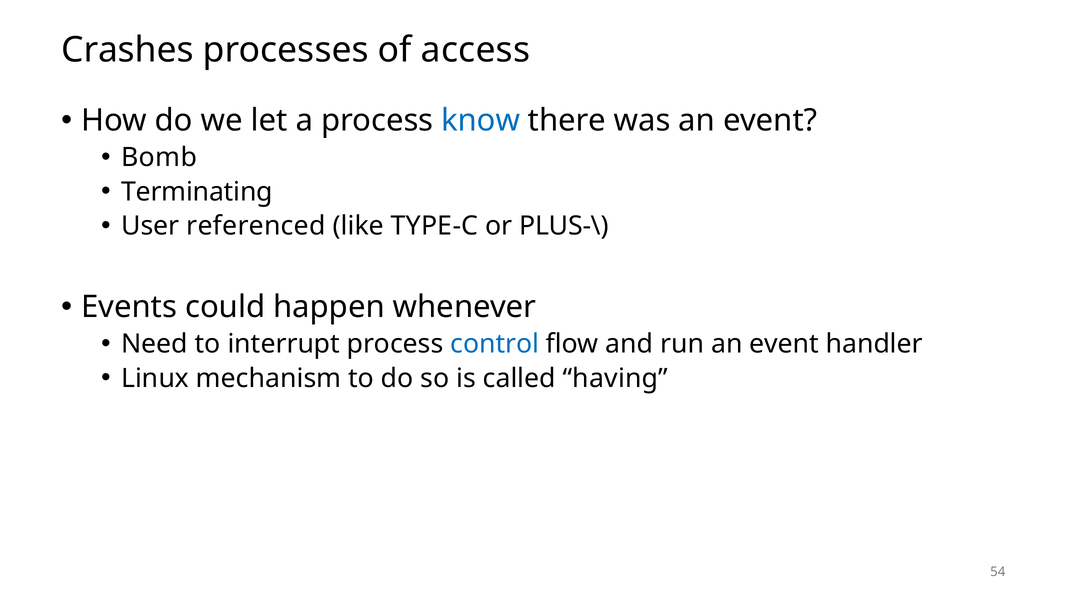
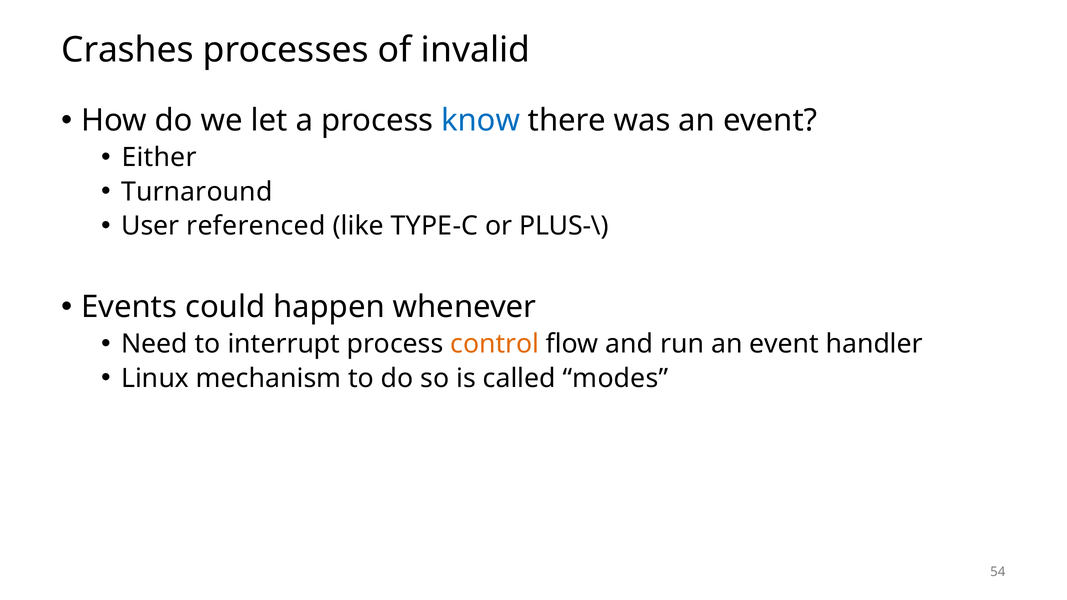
access: access -> invalid (476, 50)
Bomb: Bomb -> Either (159, 157)
Terminating: Terminating -> Turnaround (197, 192)
control colour: blue -> orange (495, 344)
having: having -> modes (615, 378)
